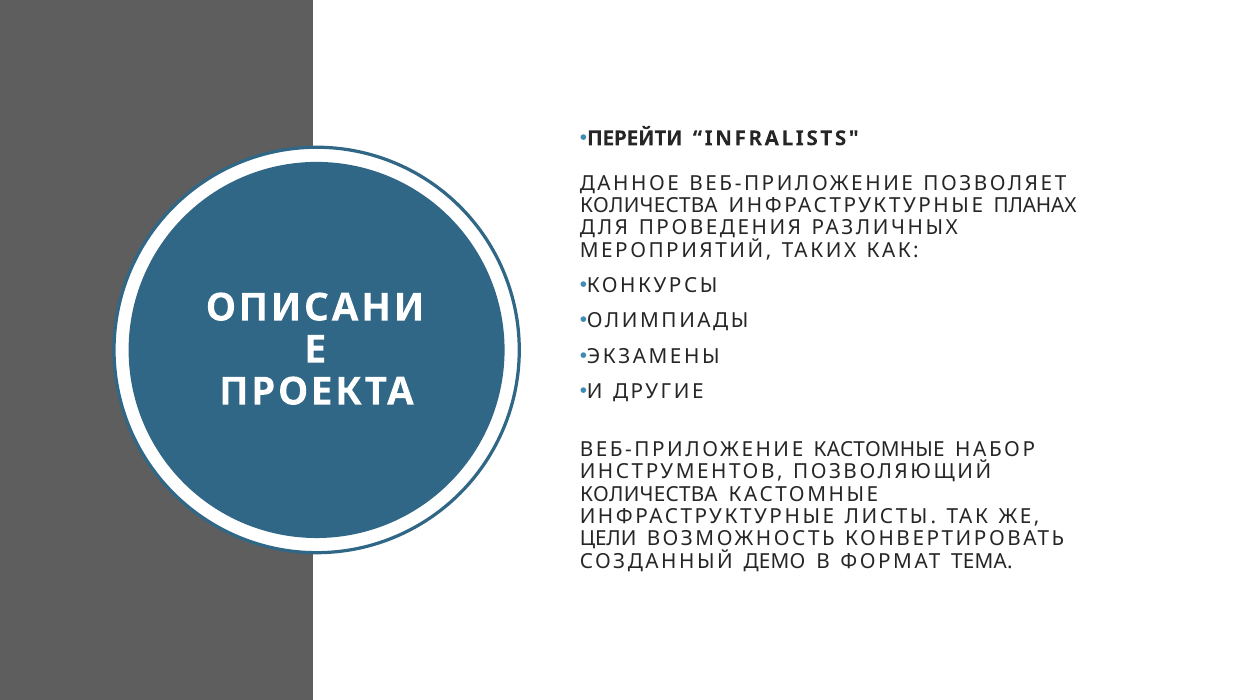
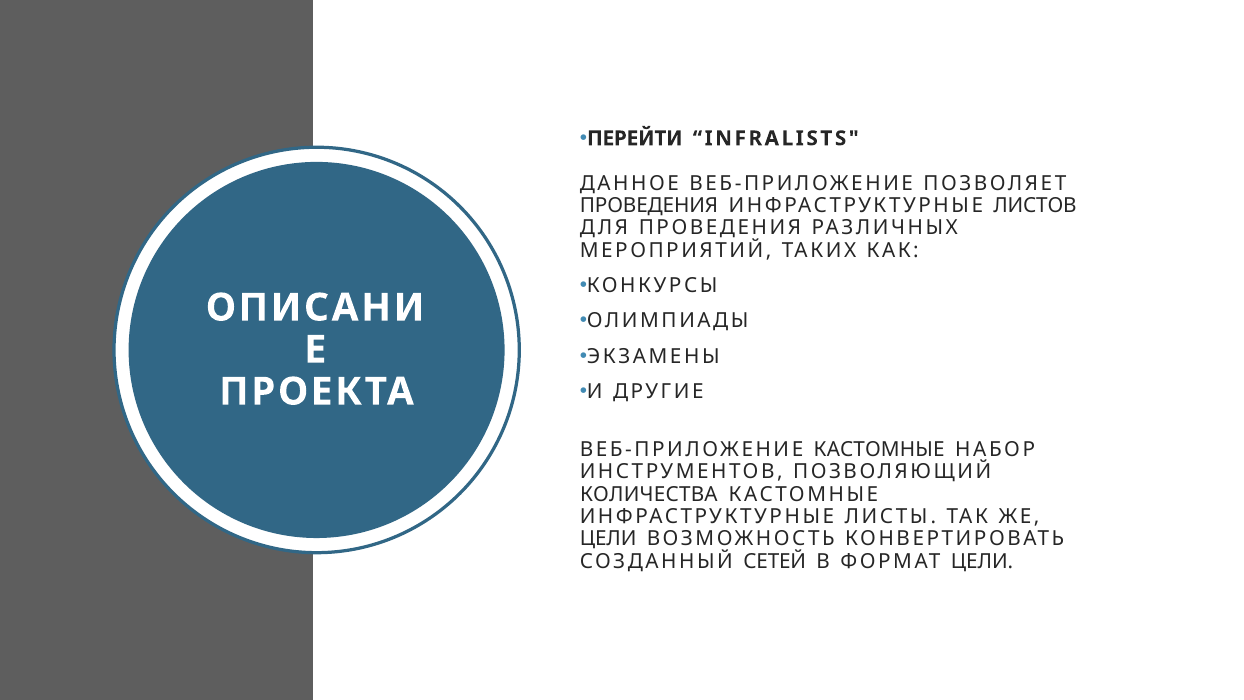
КОЛИЧЕСТВА: КОЛИЧЕСТВА -> ПРОВЕДЕНИЯ (649, 205)
ПЛАНАХ: ПЛАНАХ -> ЛИСТОВ (1035, 205)
ДЕМО: ДЕМО -> СЕТЕЙ (775, 561)
ФОРМАТ ТЕМА: ТЕМА -> ЦЕЛИ (982, 561)
